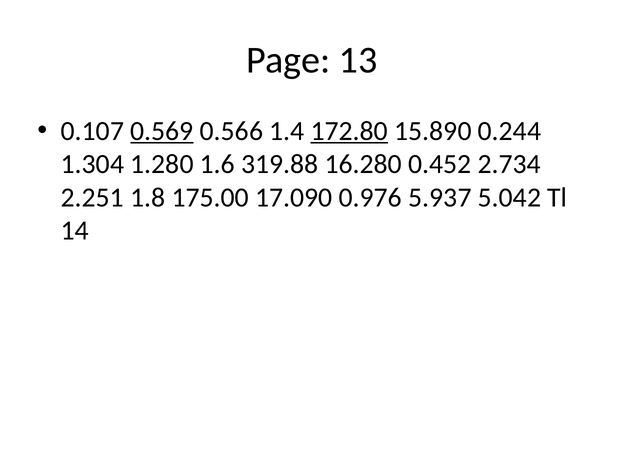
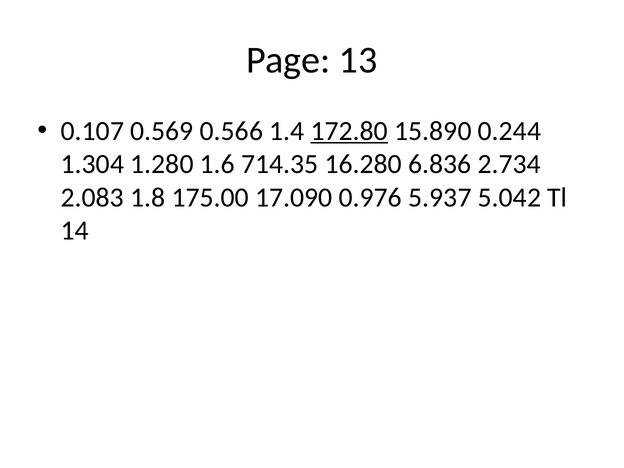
0.569 underline: present -> none (162, 131)
319.88: 319.88 -> 714.35 (280, 164)
0.452: 0.452 -> 6.836 (440, 164)
2.251: 2.251 -> 2.083 (92, 197)
